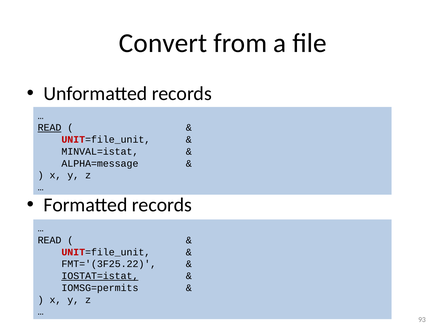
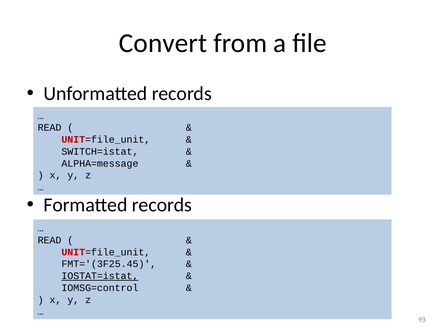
READ underline: present -> none (50, 127)
MINVAL=istat: MINVAL=istat -> SWITCH=istat (100, 151)
FMT='(3F25.22: FMT='(3F25.22 -> FMT='(3F25.45 (109, 264)
IOMSG=permits: IOMSG=permits -> IOMSG=control (100, 287)
